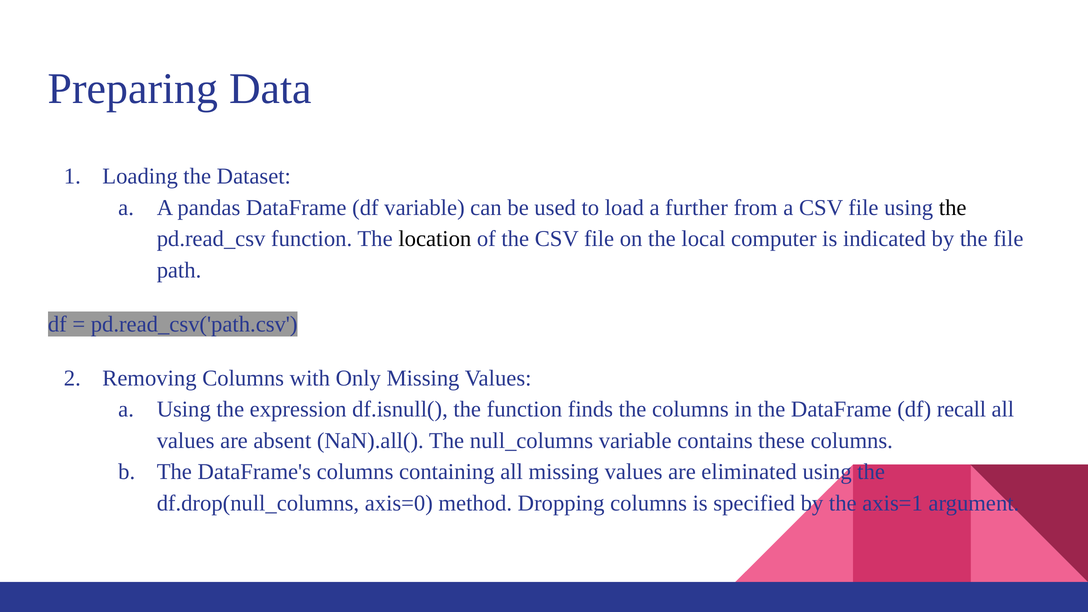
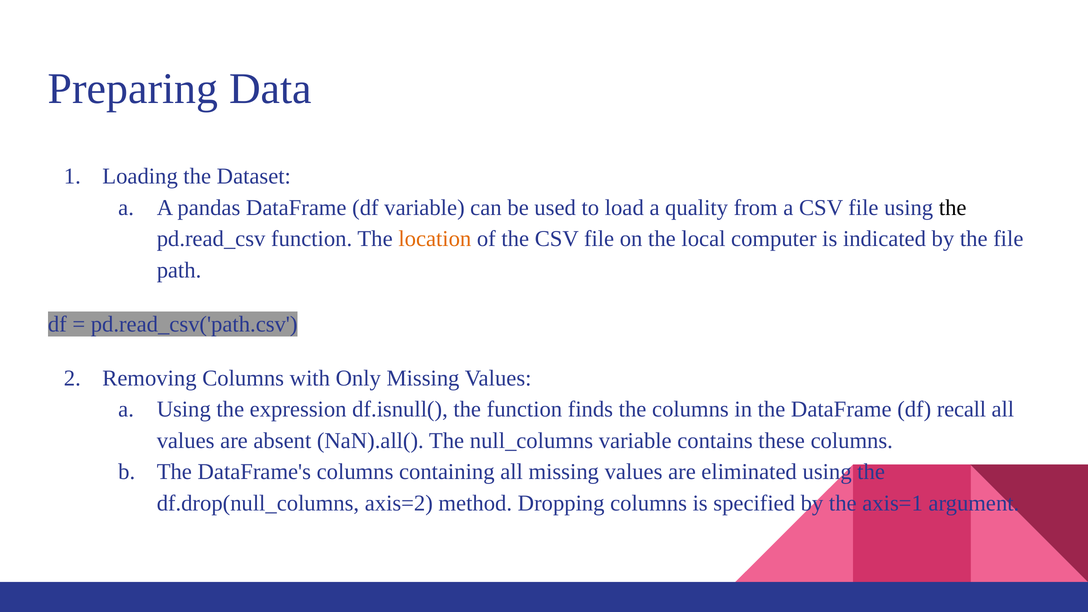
further: further -> quality (697, 208)
location colour: black -> orange (435, 239)
axis=0: axis=0 -> axis=2 (399, 503)
